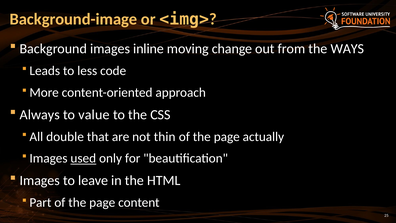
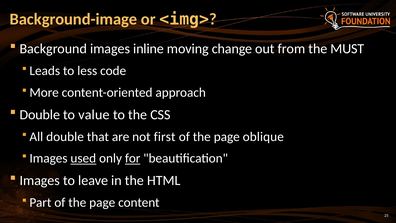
WAYS: WAYS -> MUST (347, 49)
Always: Always -> Double (40, 115)
thin: thin -> first (165, 137)
actually: actually -> oblique (263, 137)
for underline: none -> present (133, 158)
